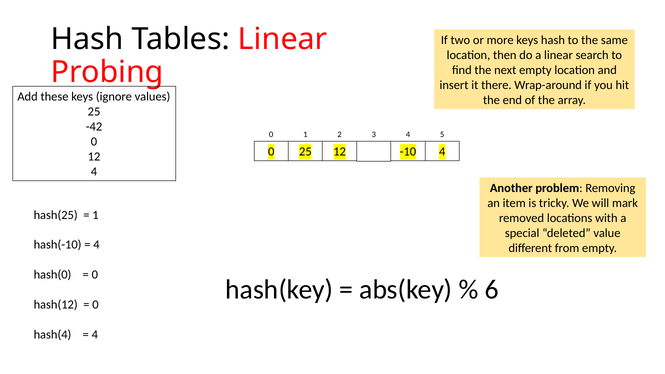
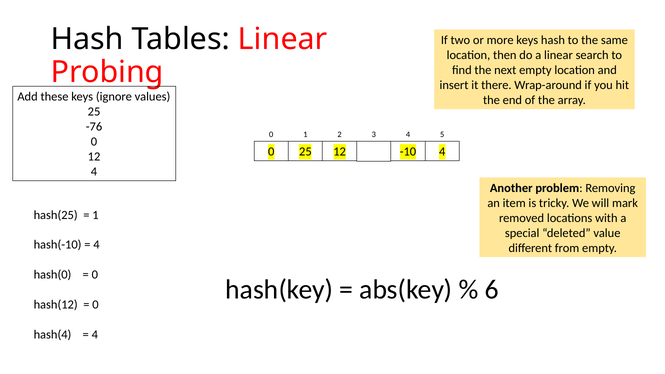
-42: -42 -> -76 (94, 127)
